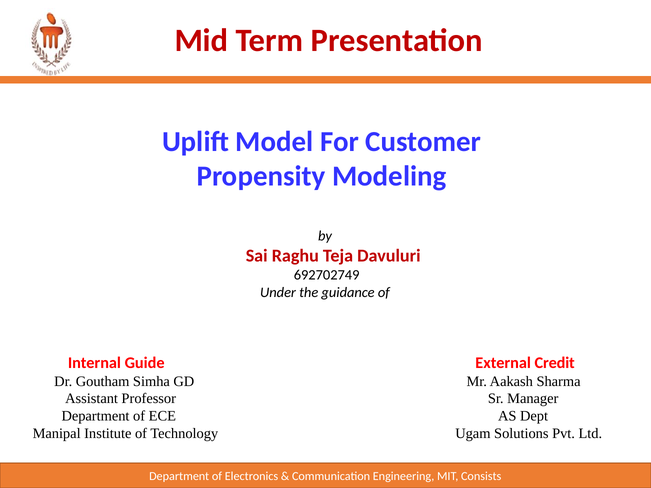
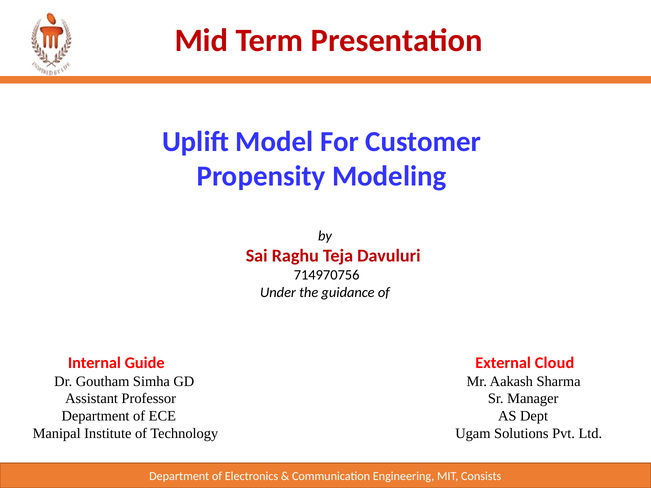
692702749: 692702749 -> 714970756 (327, 275)
Credit: Credit -> Cloud (555, 363)
